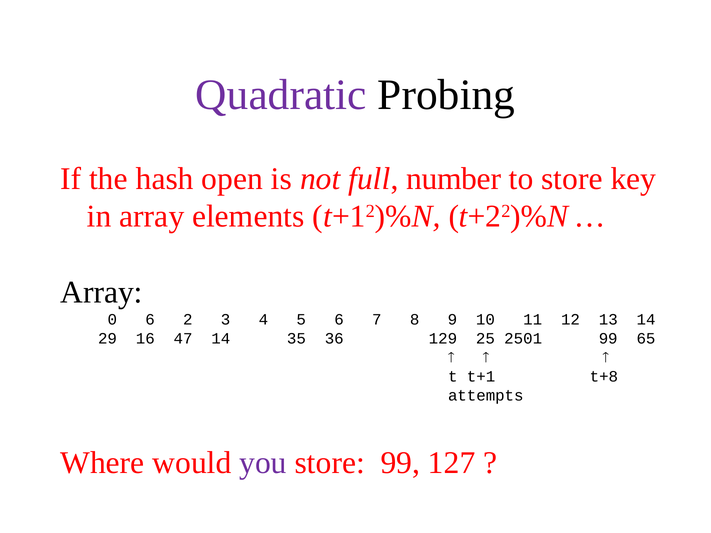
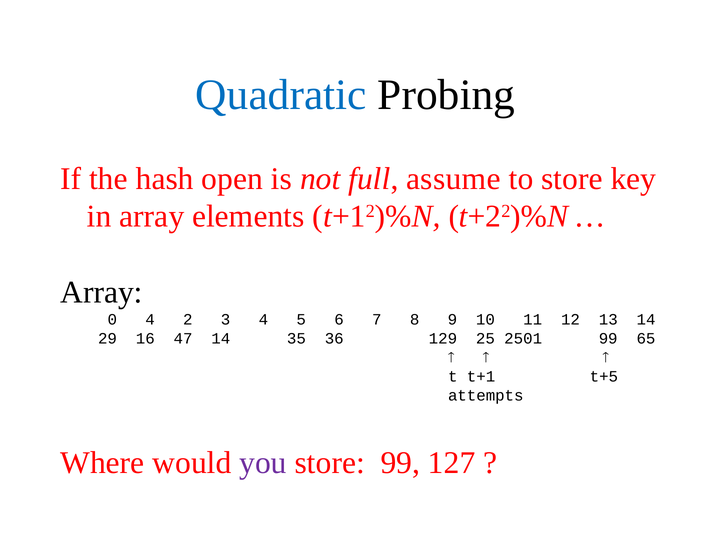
Quadratic colour: purple -> blue (281, 95)
number: number -> assume (453, 179)
0 6: 6 -> 4 (150, 320)
t+8: t+8 -> t+5 (604, 377)
